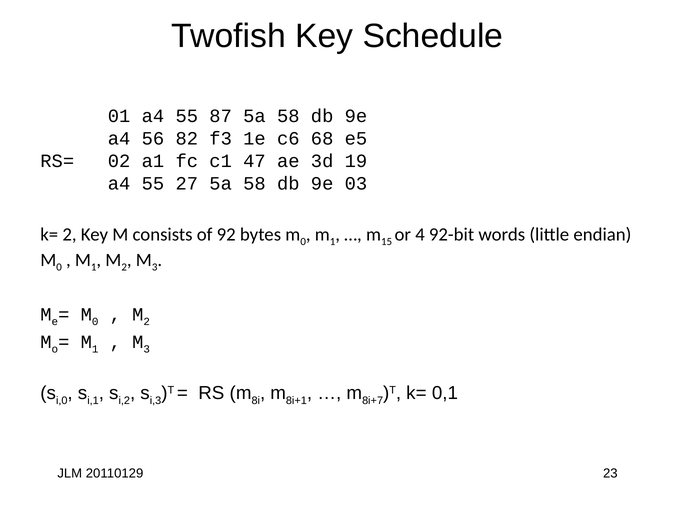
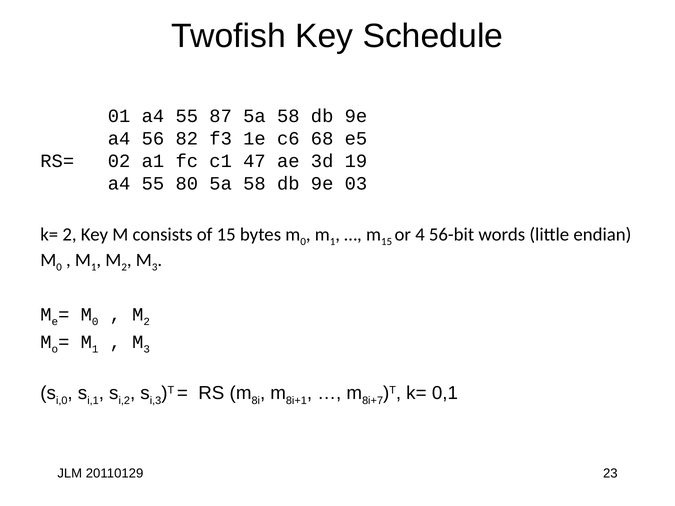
27: 27 -> 80 (187, 183)
of 92: 92 -> 15 (226, 235)
92-bit: 92-bit -> 56-bit (452, 235)
